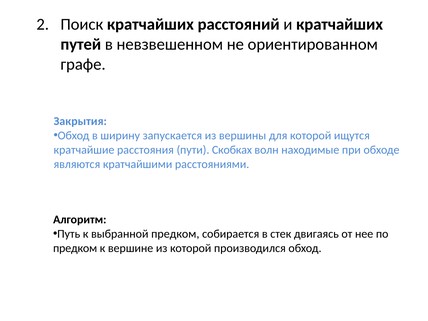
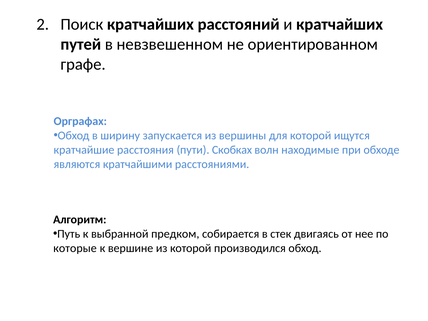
Закрытия: Закрытия -> Орграфах (80, 121)
предком: предком -> которые (75, 248)
